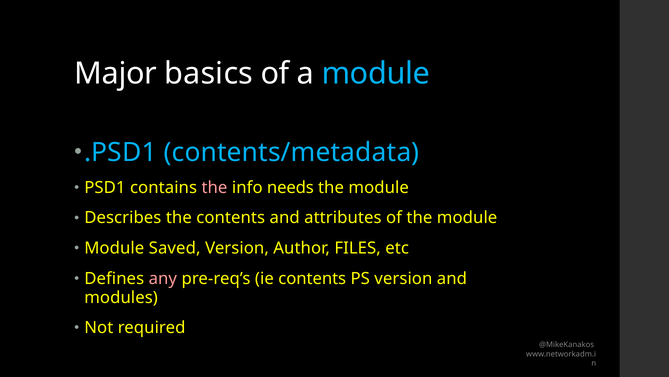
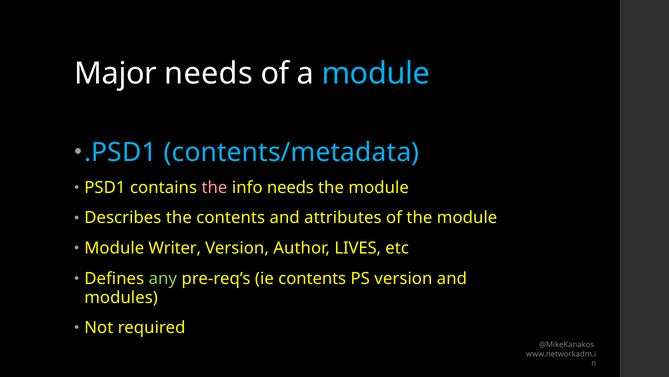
Major basics: basics -> needs (209, 74)
Saved: Saved -> Writer (175, 248)
FILES: FILES -> LIVES (358, 248)
any colour: pink -> light green (163, 278)
